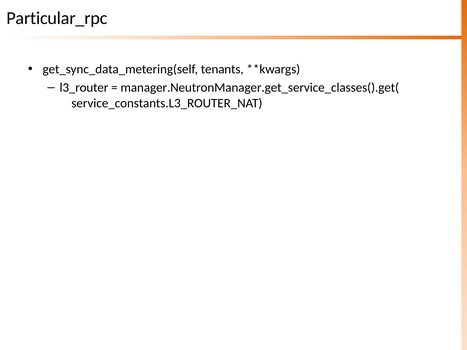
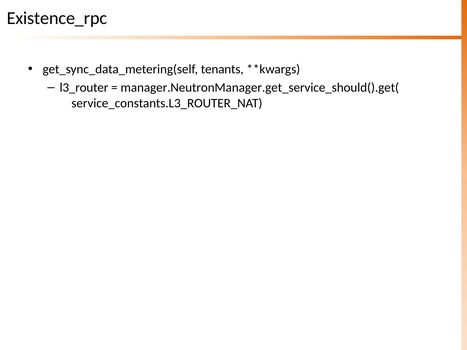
Particular_rpc: Particular_rpc -> Existence_rpc (57, 18)
manager.NeutronManager.get_service_classes().get(: manager.NeutronManager.get_service_classes().get( -> manager.NeutronManager.get_service_should().get( (260, 88)
